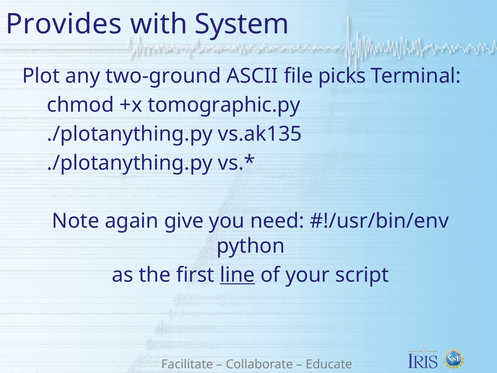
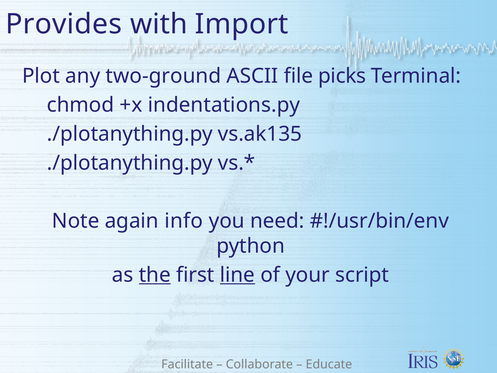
System: System -> Import (242, 24)
tomographic.py: tomographic.py -> indentations.py (224, 105)
give: give -> info (184, 221)
the underline: none -> present (155, 275)
